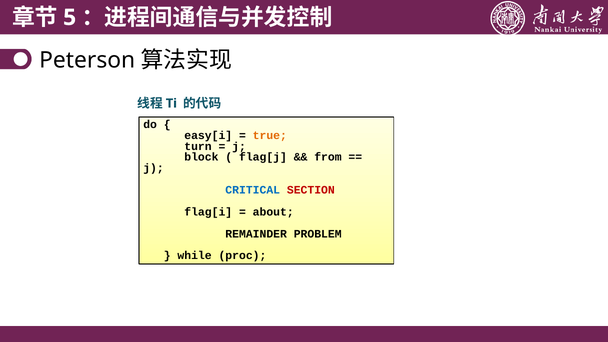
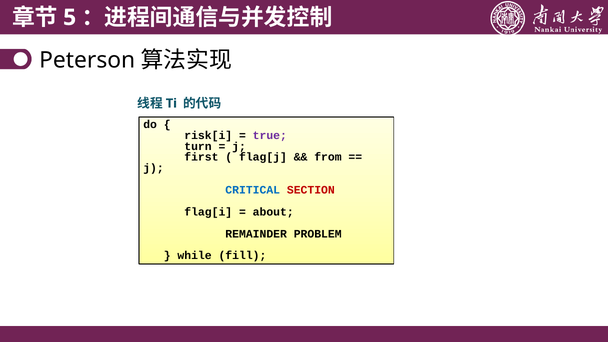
easy[i: easy[i -> risk[i (208, 135)
true colour: orange -> purple (270, 135)
block: block -> first (201, 157)
proc: proc -> fill (242, 256)
